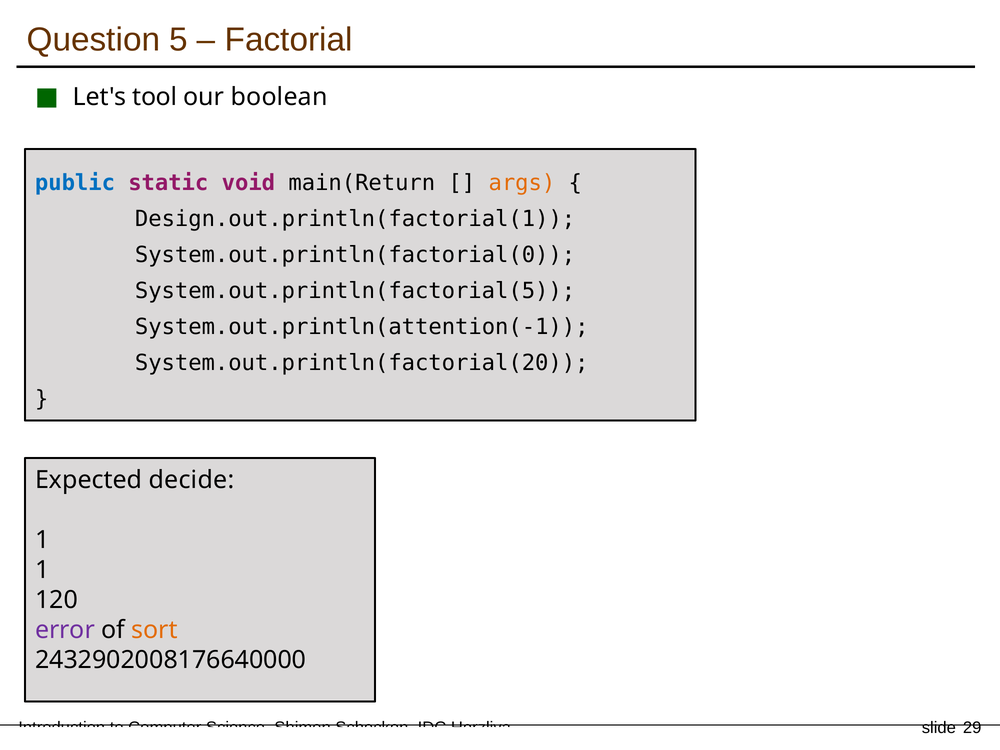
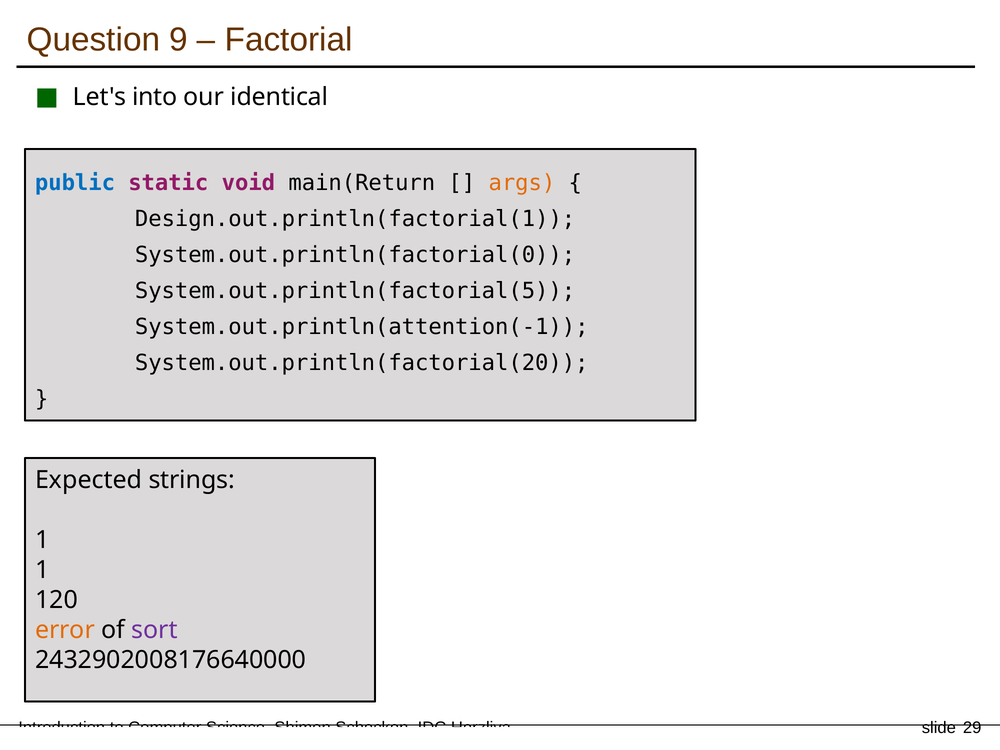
5: 5 -> 9 (179, 40)
tool: tool -> into (155, 97)
boolean: boolean -> identical (279, 97)
decide: decide -> strings (192, 480)
error colour: purple -> orange (65, 630)
sort colour: orange -> purple (155, 630)
